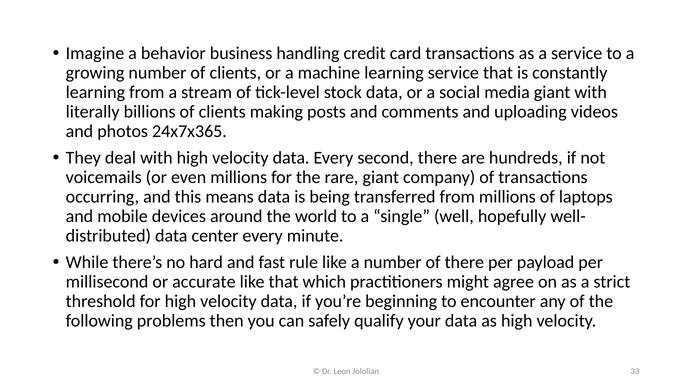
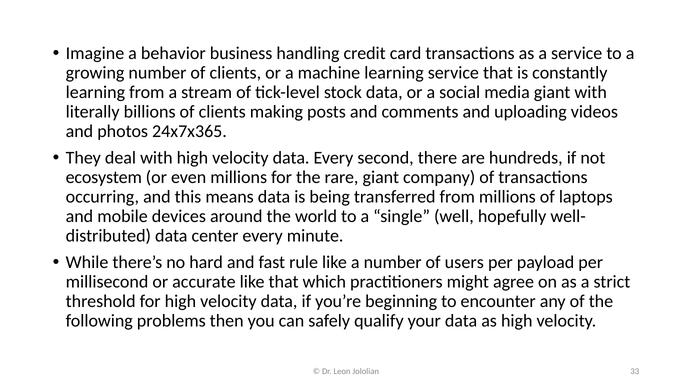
voicemails: voicemails -> ecosystem (104, 177)
of there: there -> users (464, 262)
